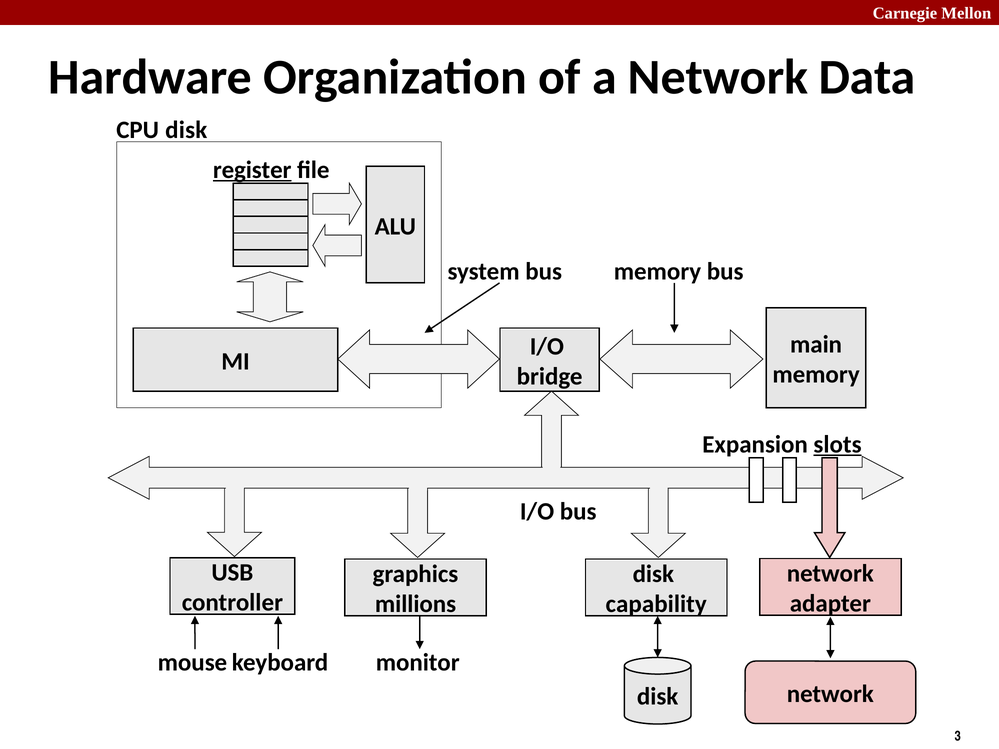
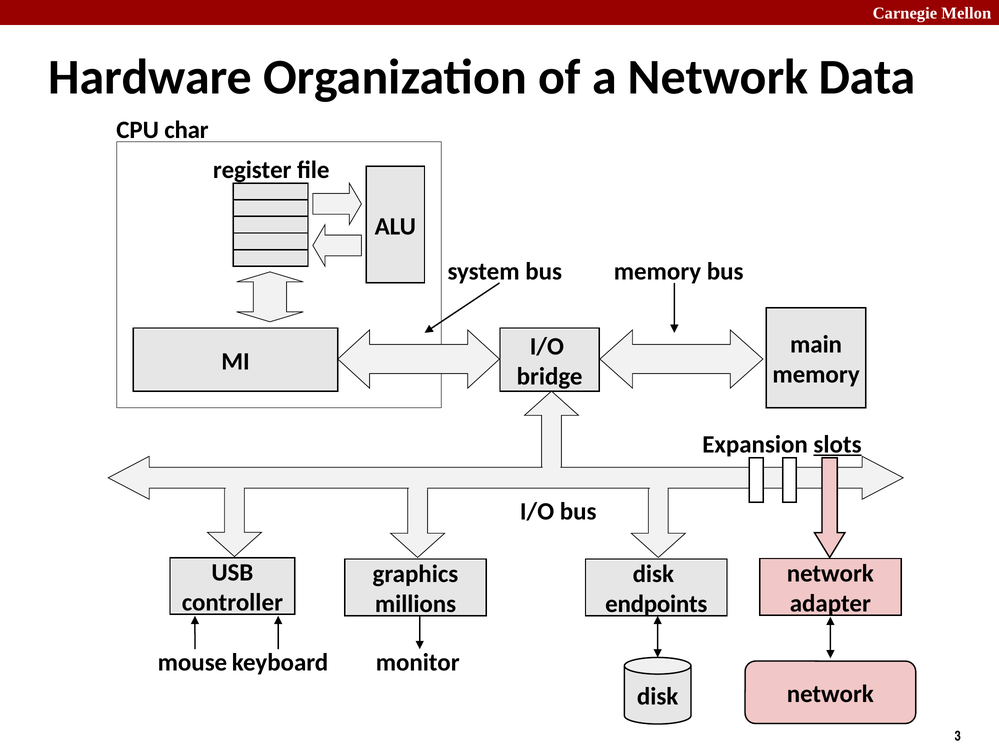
CPU disk: disk -> char (186, 130)
register underline: present -> none (252, 170)
capability: capability -> endpoints (656, 604)
